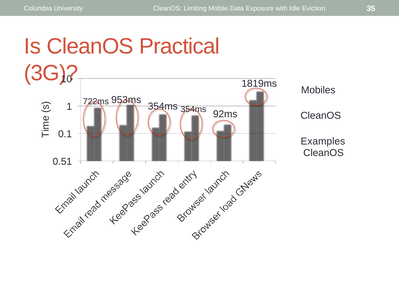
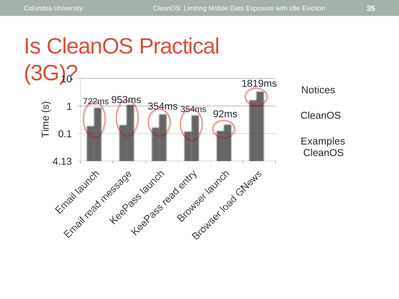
Mobiles: Mobiles -> Notices (318, 90)
0.51: 0.51 -> 4.13 (62, 162)
